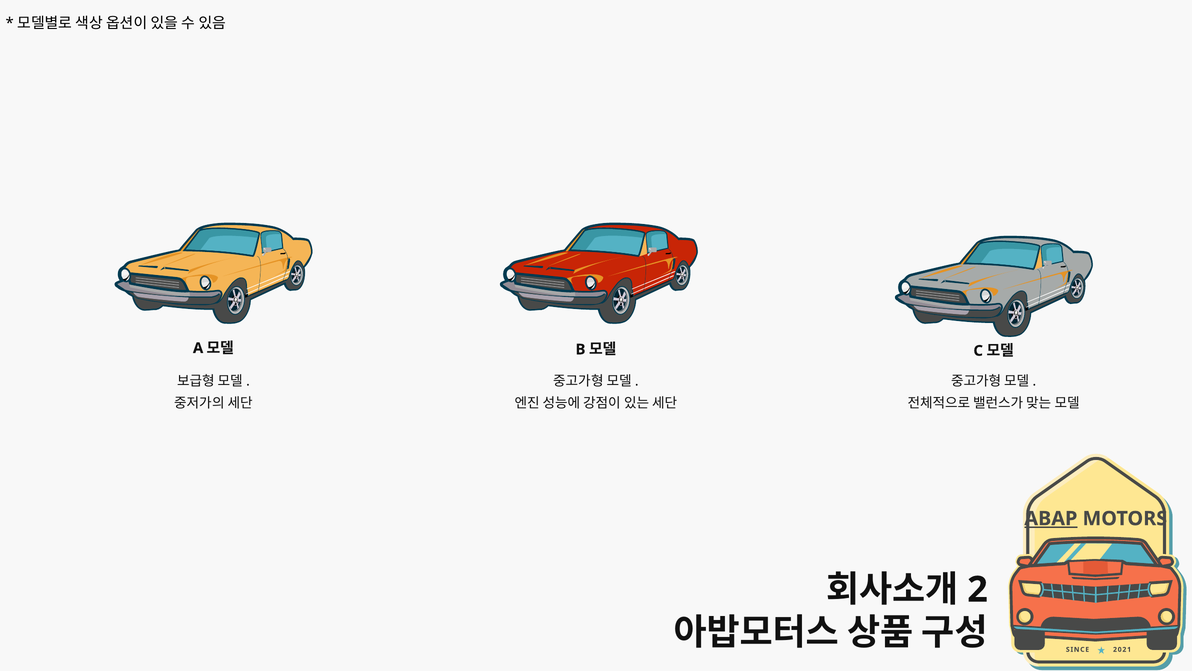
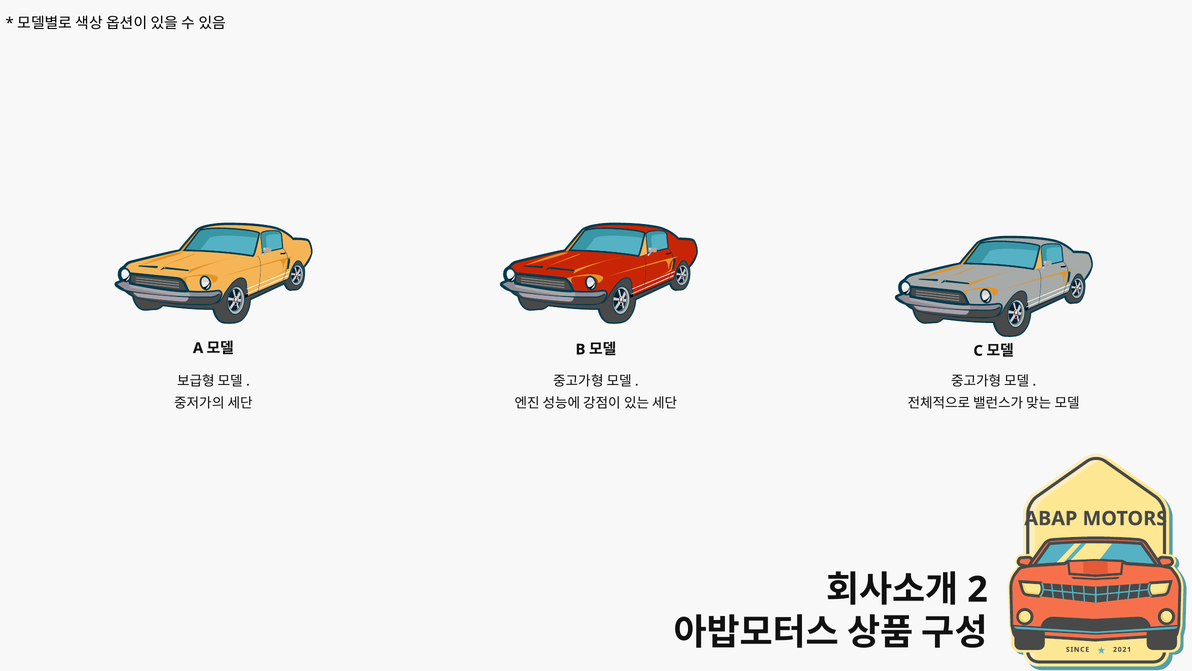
ABAP underline: present -> none (1051, 518)
